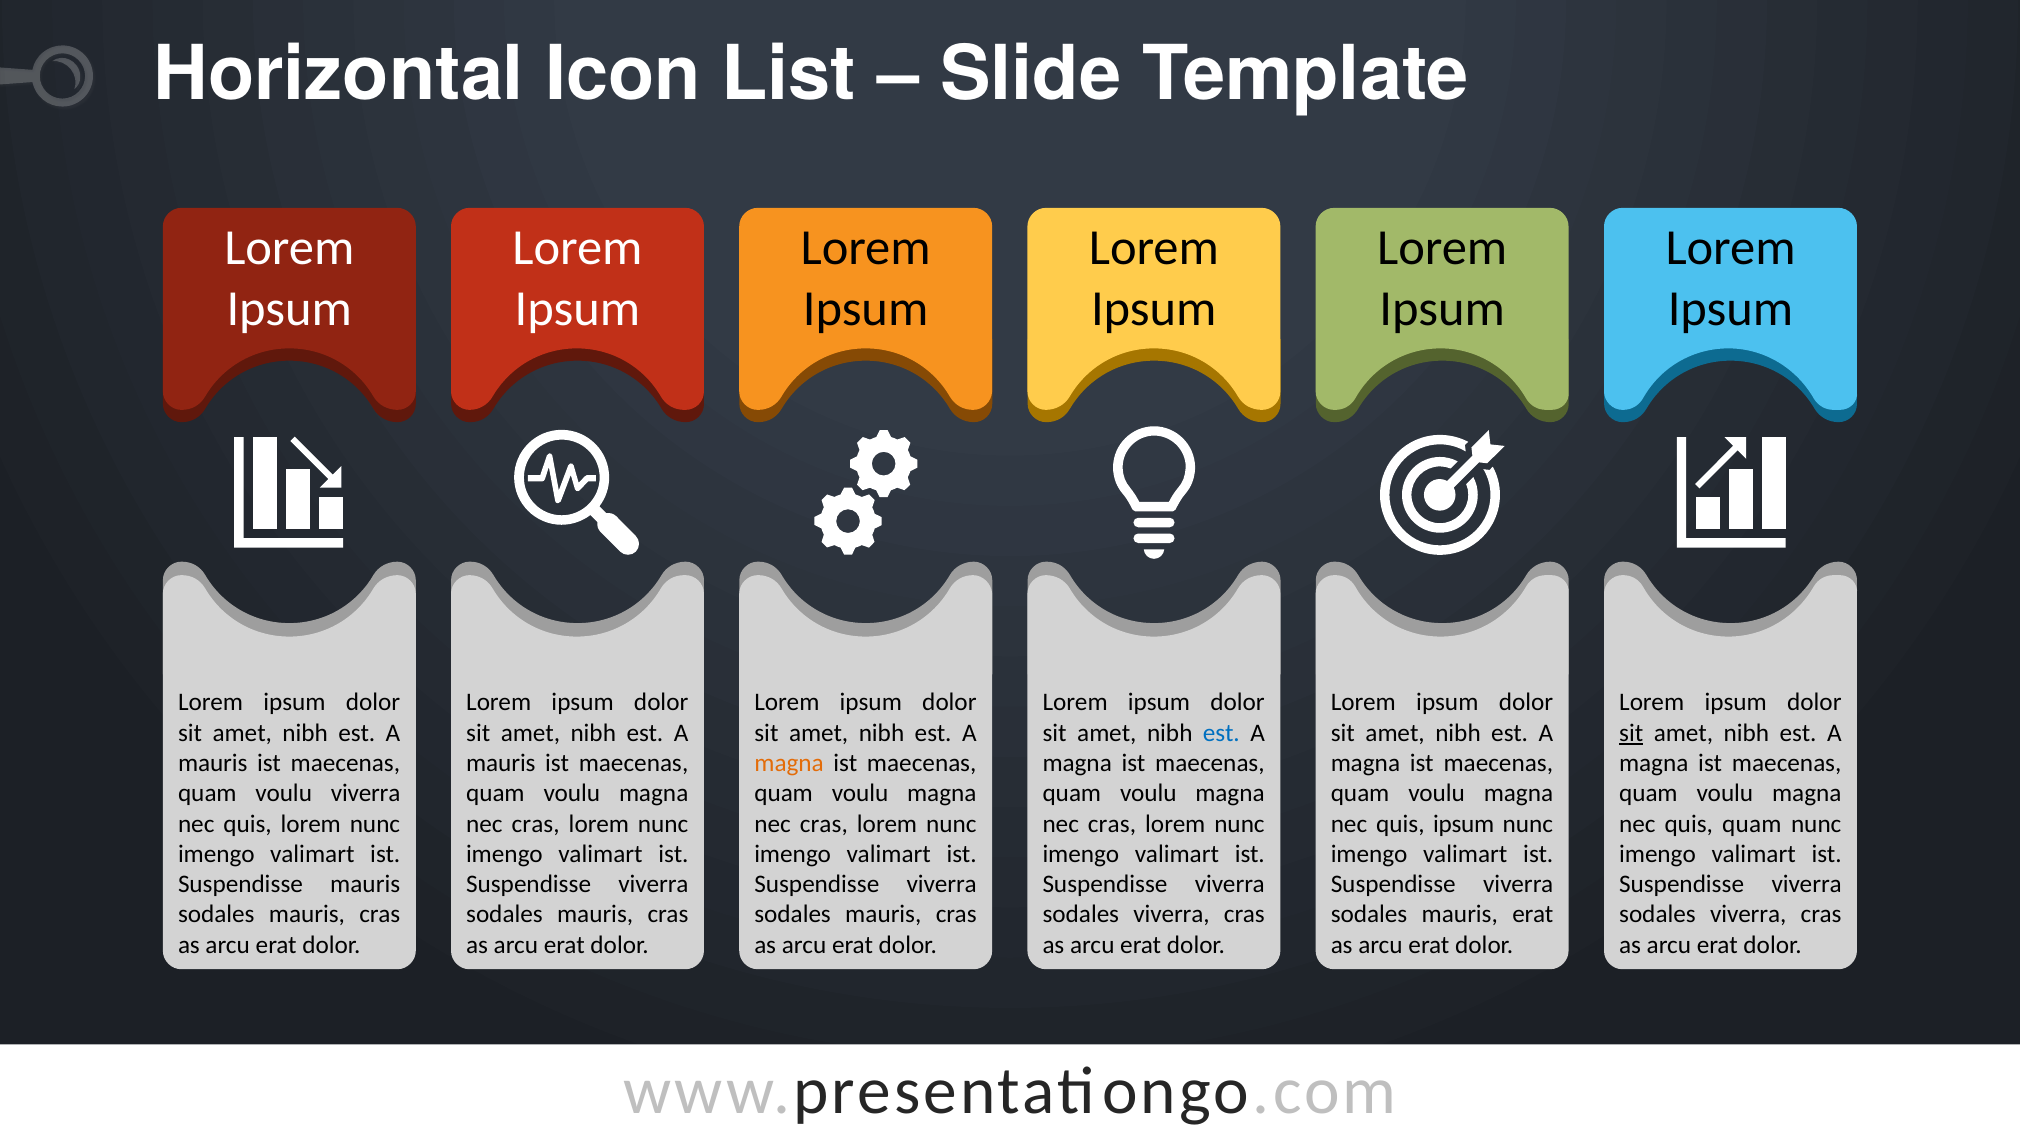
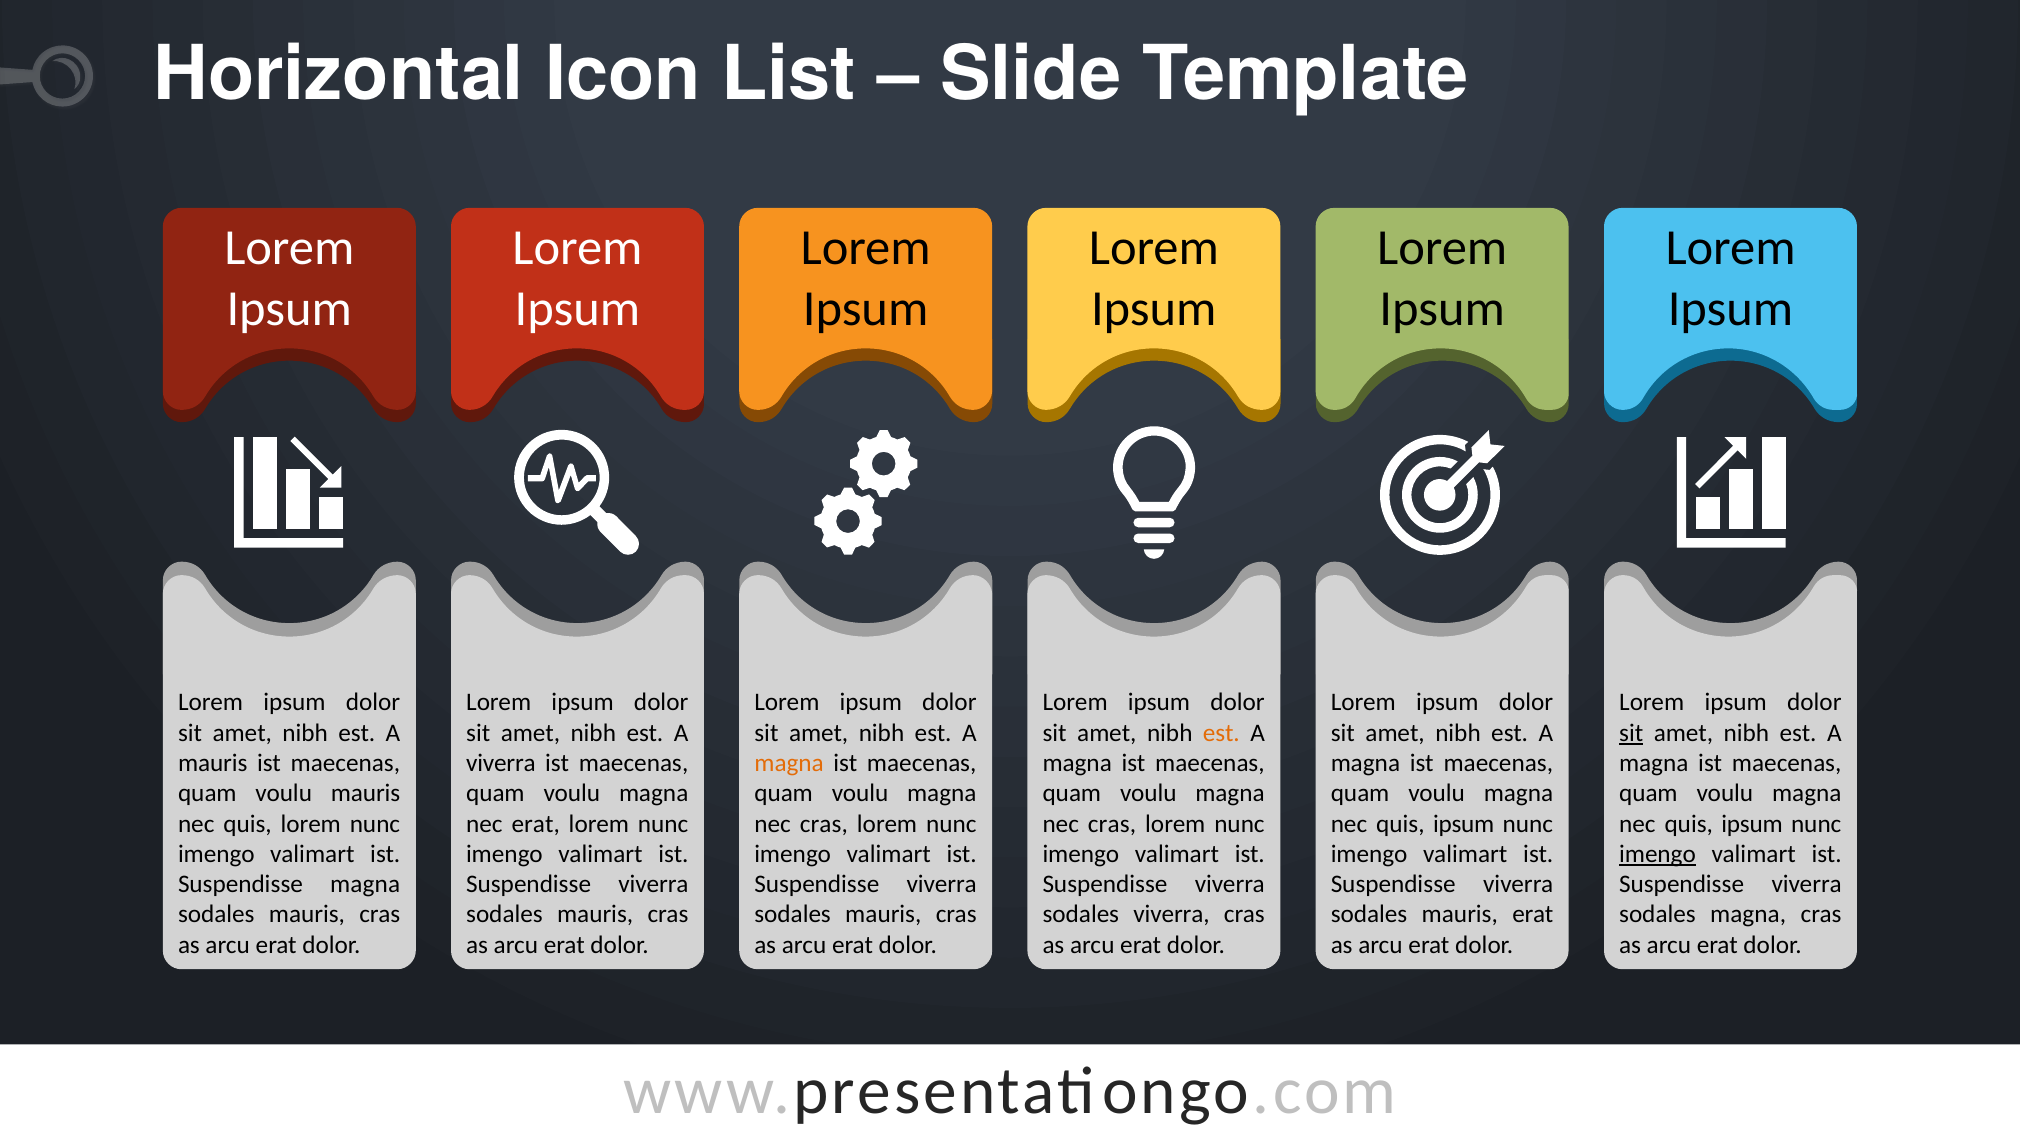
est colour: blue -> orange (1221, 733)
mauris: mauris -> viverra (501, 763)
voulu viverra: viverra -> mauris (366, 794)
cras: cras -> erat (536, 824)
quam: quam -> ipsum (1752, 824)
imengo underline: none -> present (1657, 854)
Suspendisse mauris: mauris -> magna (365, 885)
viverra: viverra -> magna (1748, 915)
